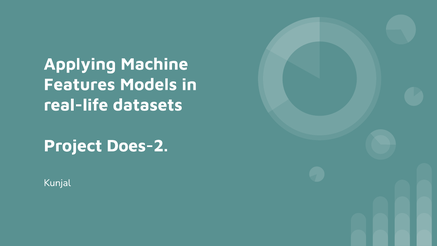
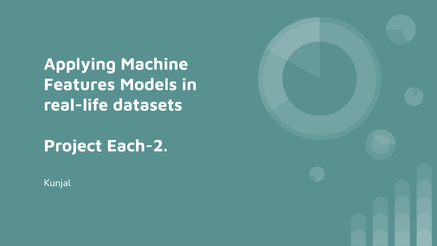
Does-2: Does-2 -> Each-2 (137, 146)
